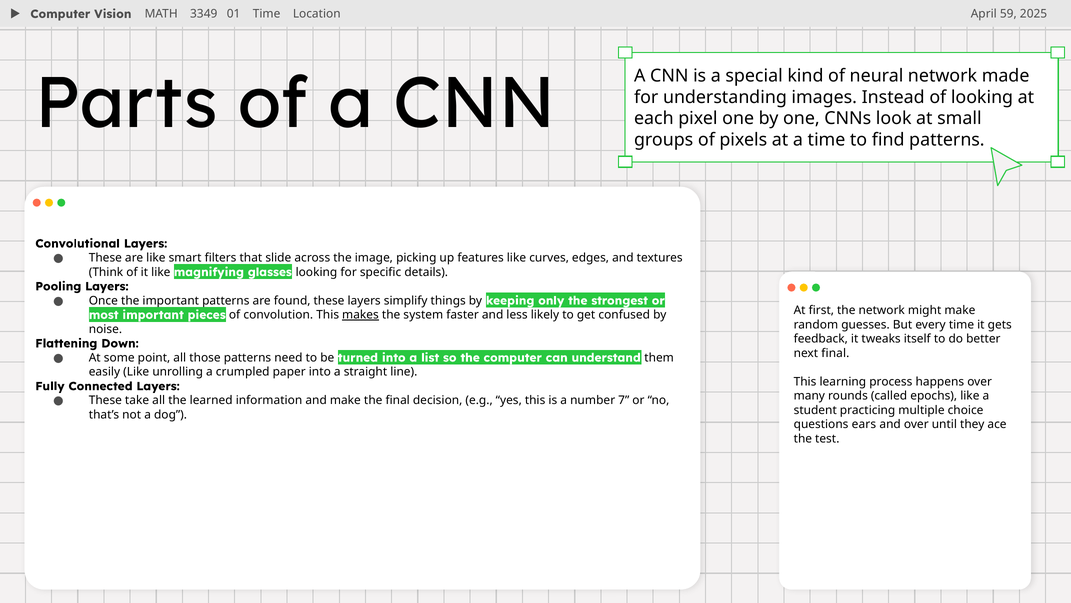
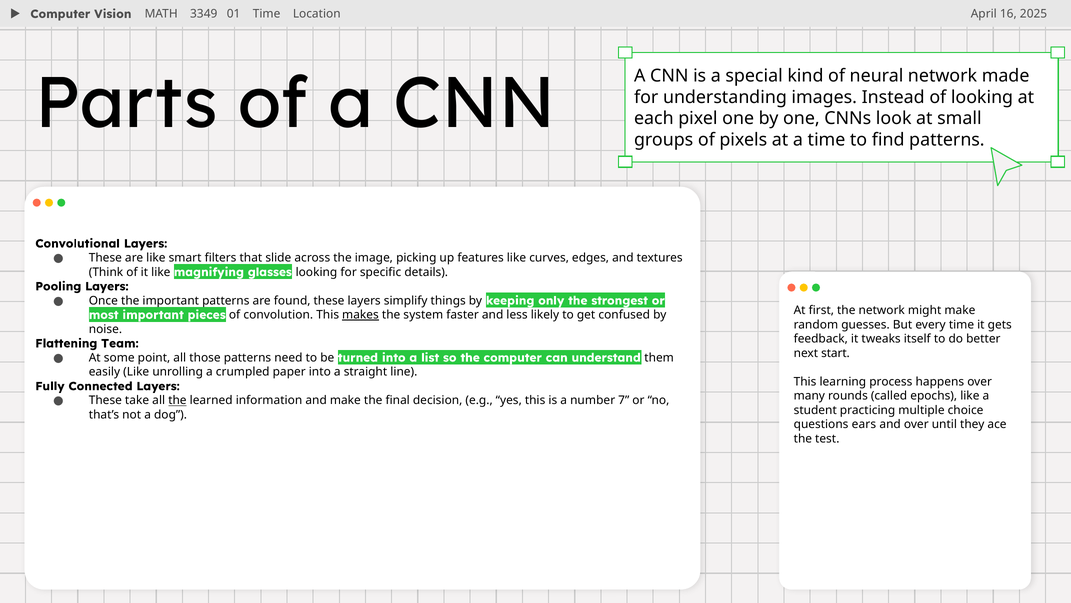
59: 59 -> 16 (1008, 14)
Down: Down -> Team (120, 343)
next final: final -> start (835, 353)
the underline: none -> present (177, 400)
